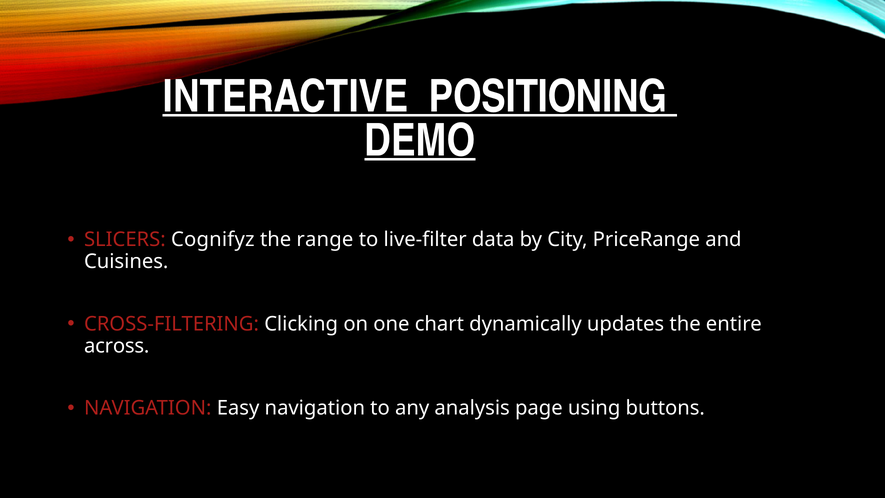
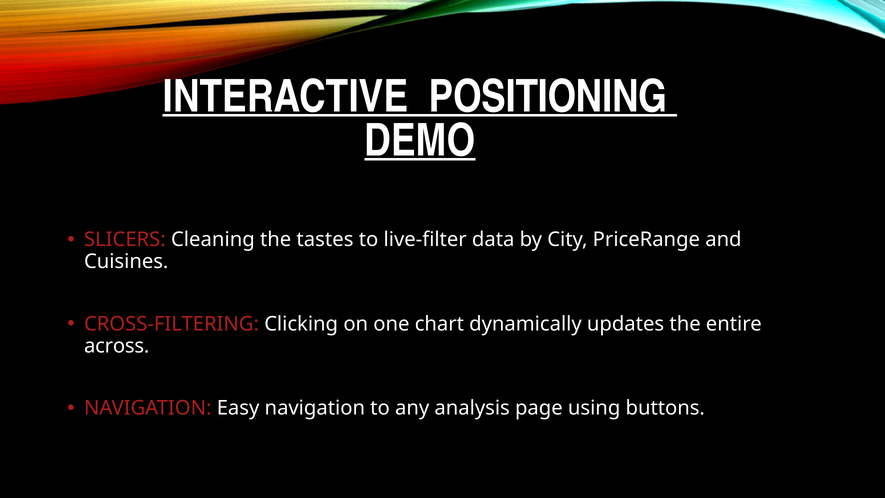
Cognifyz: Cognifyz -> Cleaning (213, 240)
range: range -> tastes (325, 240)
